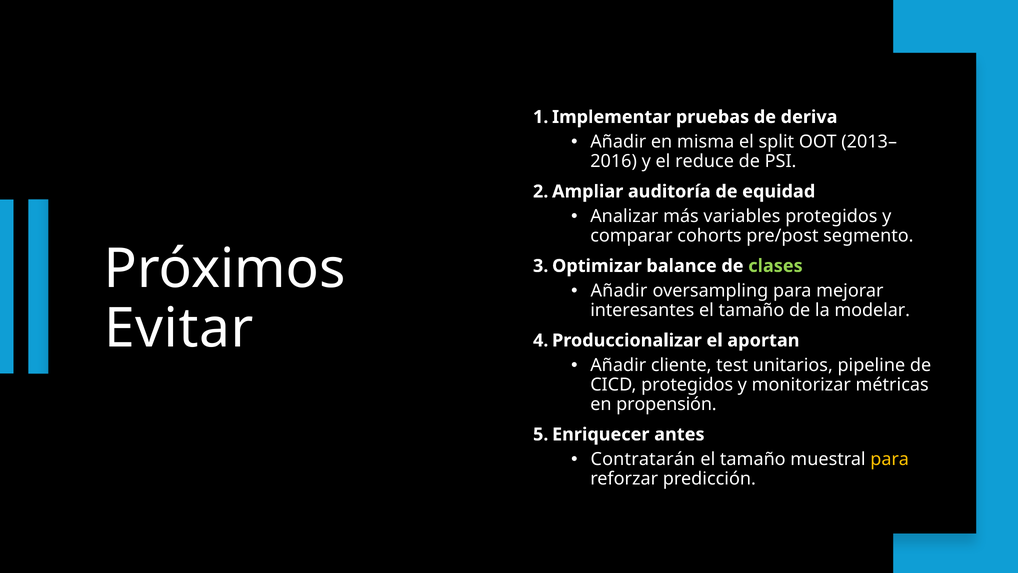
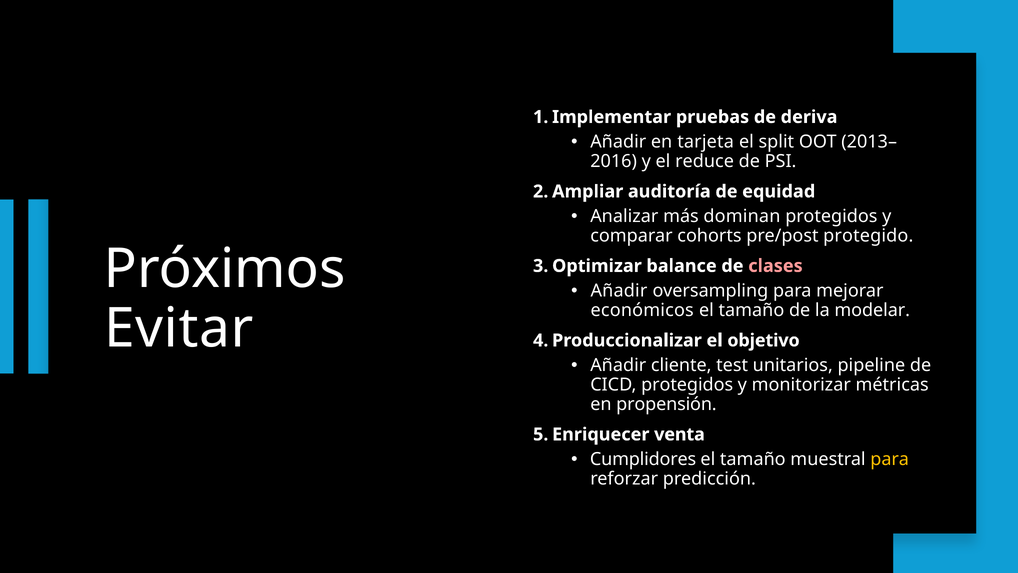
misma: misma -> tarjeta (706, 142)
variables: variables -> dominan (742, 216)
segmento: segmento -> protegido (868, 236)
clases colour: light green -> pink (775, 266)
interesantes: interesantes -> económicos (642, 310)
aportan: aportan -> objetivo (764, 340)
antes: antes -> venta (679, 434)
Contratarán: Contratarán -> Cumplidores (643, 459)
